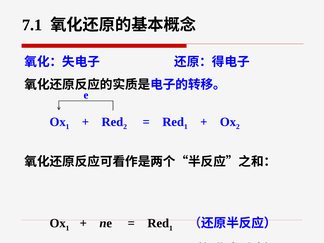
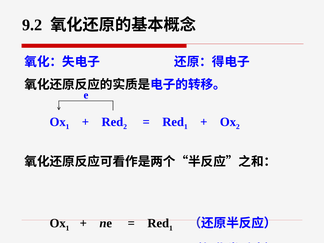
7.1: 7.1 -> 9.2 (32, 25)
